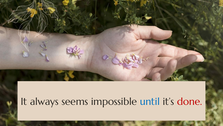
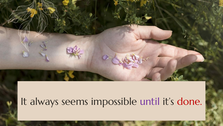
until colour: blue -> purple (150, 101)
